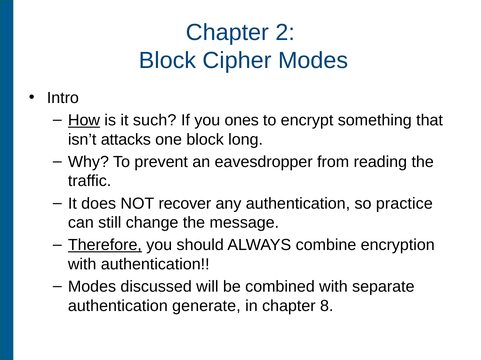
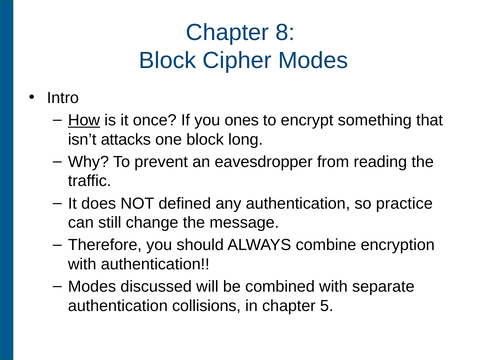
2: 2 -> 8 (285, 33)
such: such -> once (155, 120)
recover: recover -> defined (185, 204)
Therefore underline: present -> none (105, 245)
generate: generate -> collisions (206, 306)
8: 8 -> 5 (327, 306)
